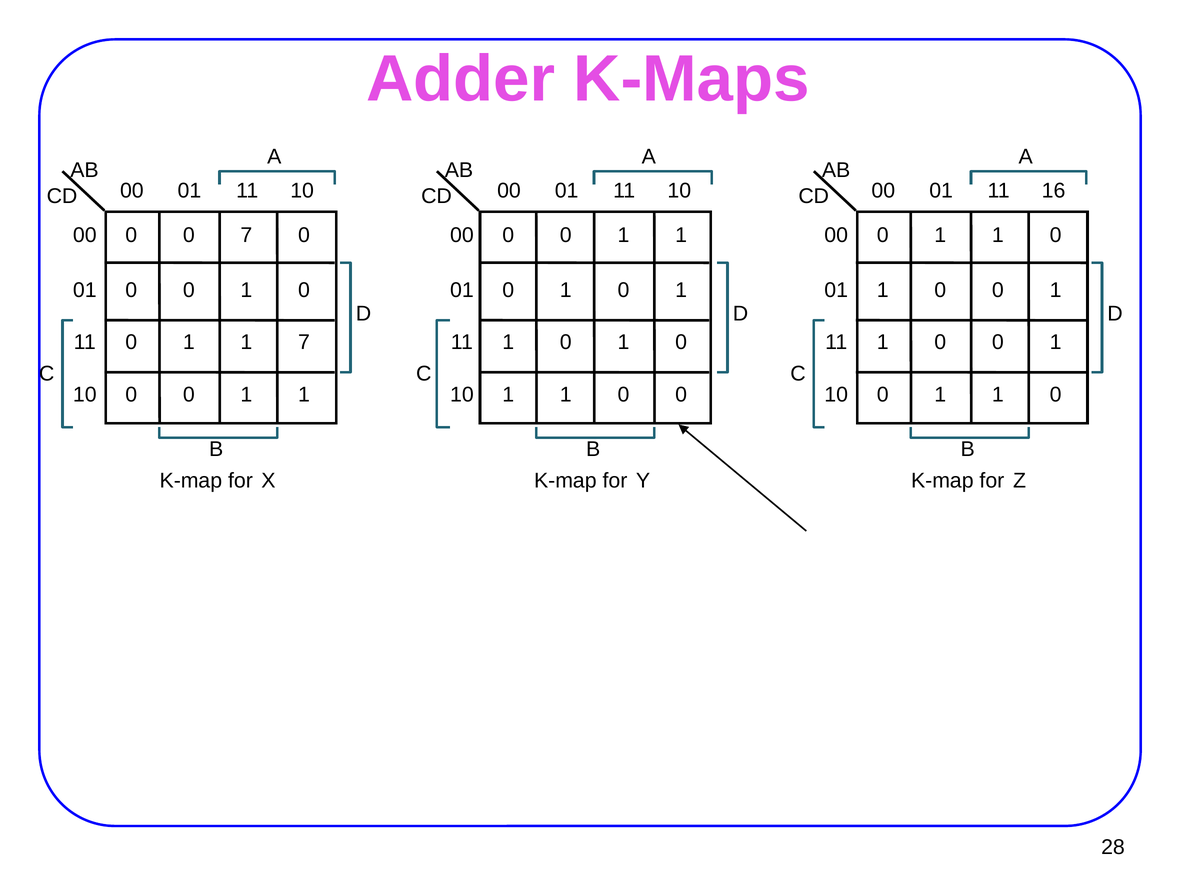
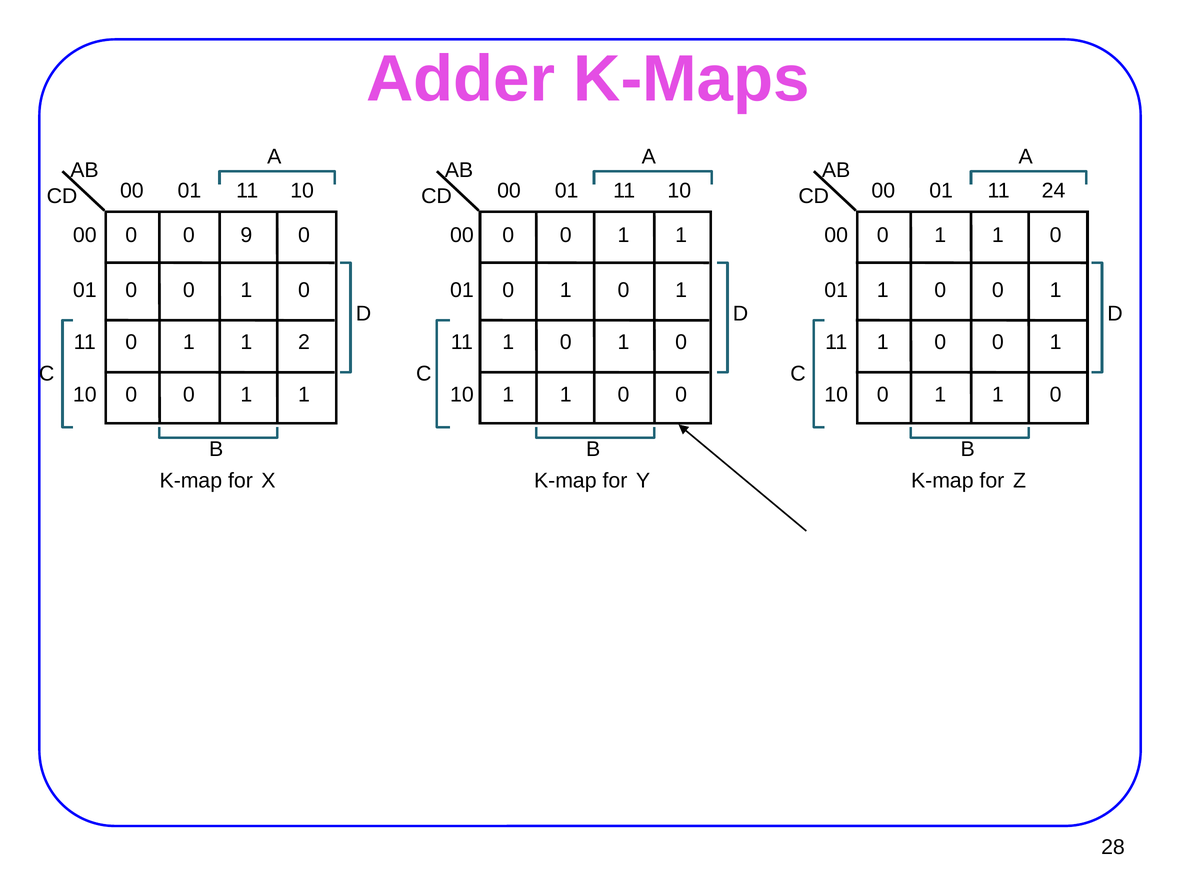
16: 16 -> 24 (1054, 191)
0 7: 7 -> 9 (246, 235)
1 7: 7 -> 2 (304, 342)
